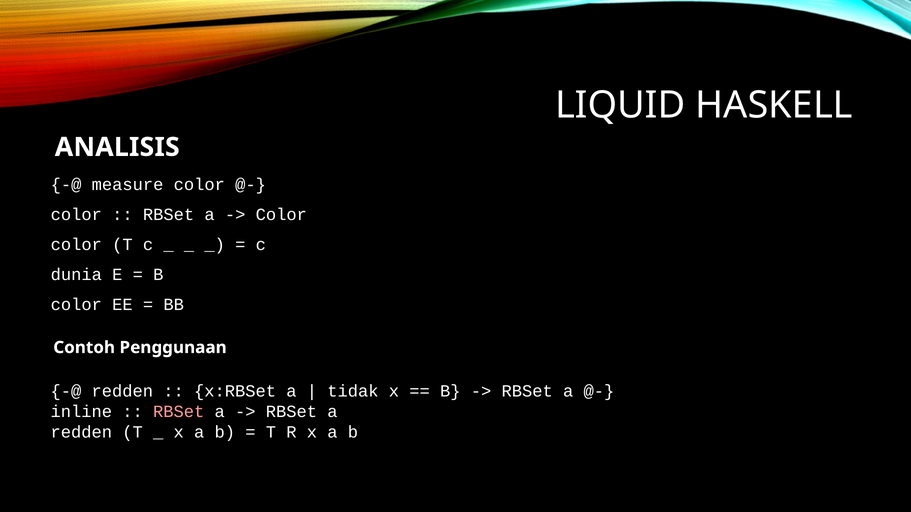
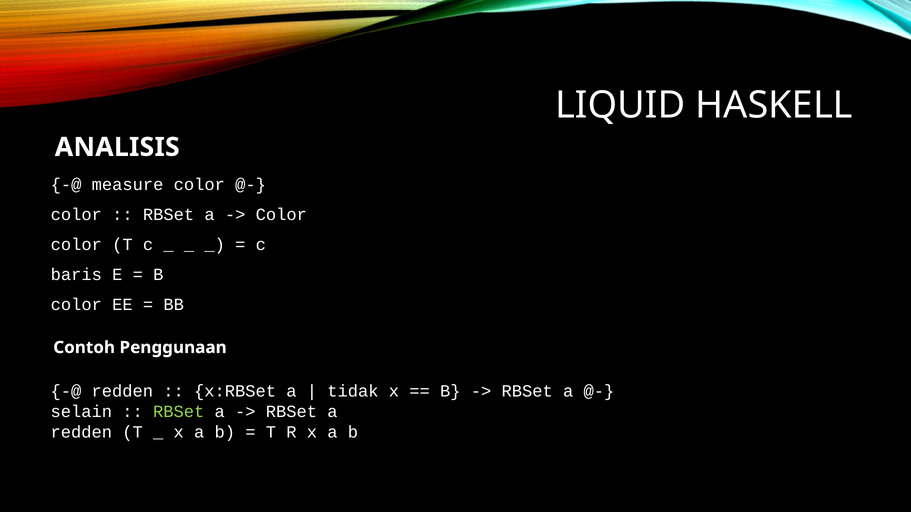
dunia: dunia -> baris (76, 275)
inline: inline -> selain (81, 412)
RBSet colour: pink -> light green (179, 412)
